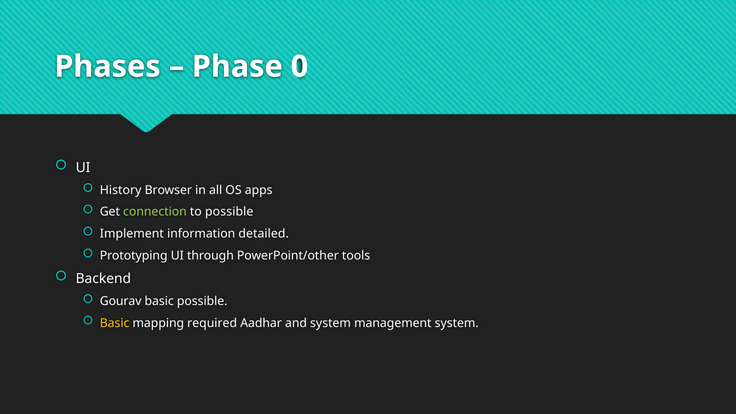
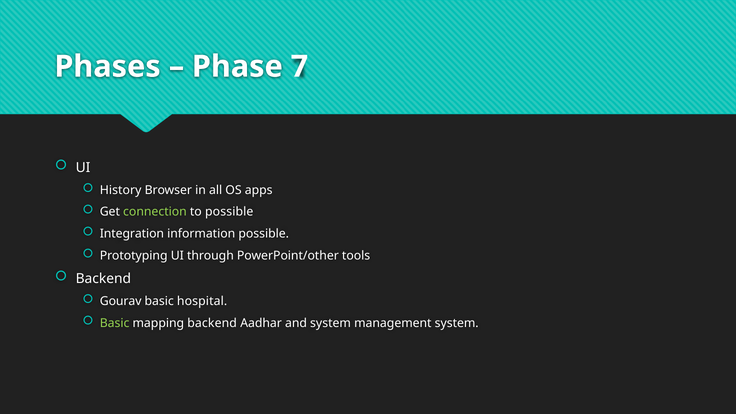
0: 0 -> 7 (299, 67)
Implement: Implement -> Integration (132, 234)
information detailed: detailed -> possible (264, 234)
basic possible: possible -> hospital (202, 301)
Basic colour: yellow -> light green (115, 323)
mapping required: required -> backend (212, 323)
